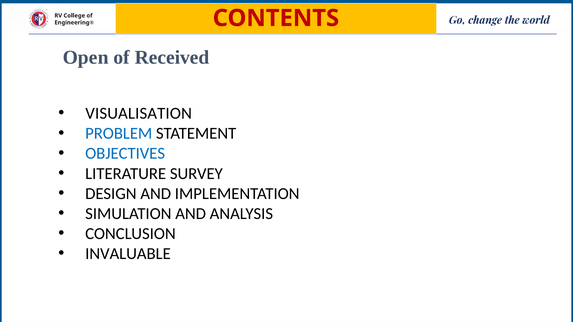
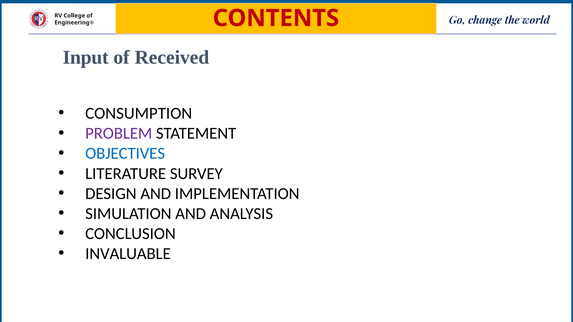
Open: Open -> Input (86, 57)
VISUALISATION: VISUALISATION -> CONSUMPTION (139, 113)
PROBLEM colour: blue -> purple (119, 134)
